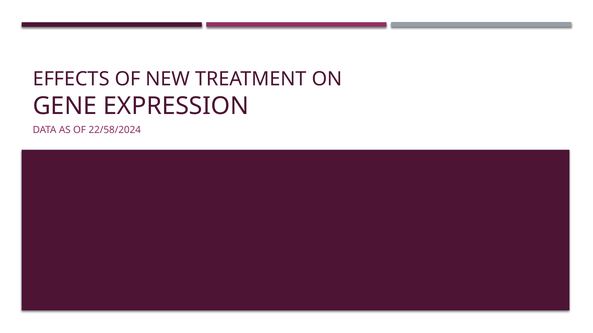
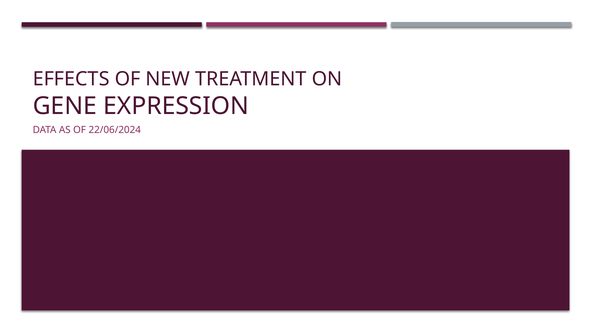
22/58/2024: 22/58/2024 -> 22/06/2024 (115, 130)
